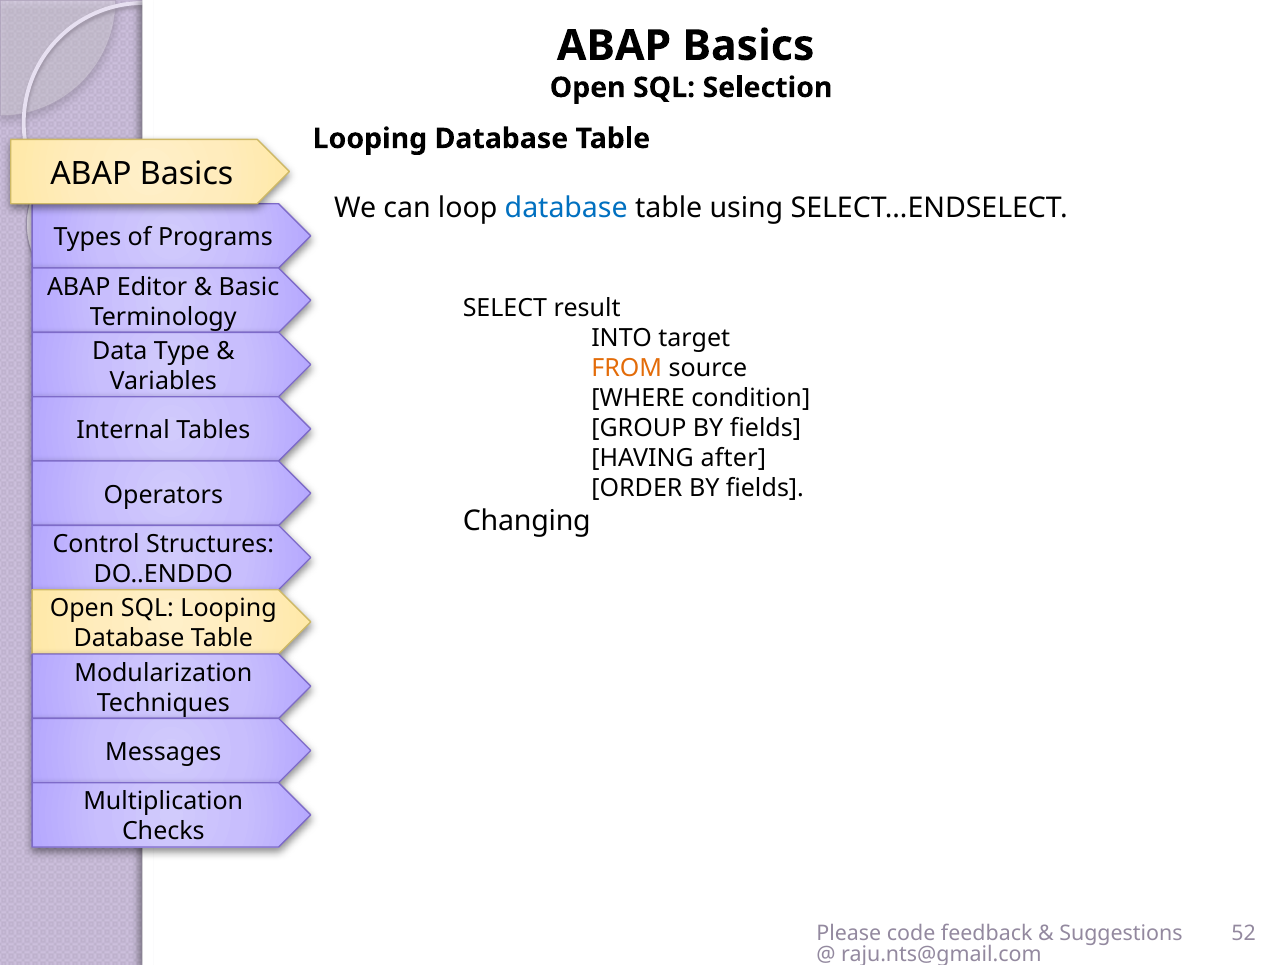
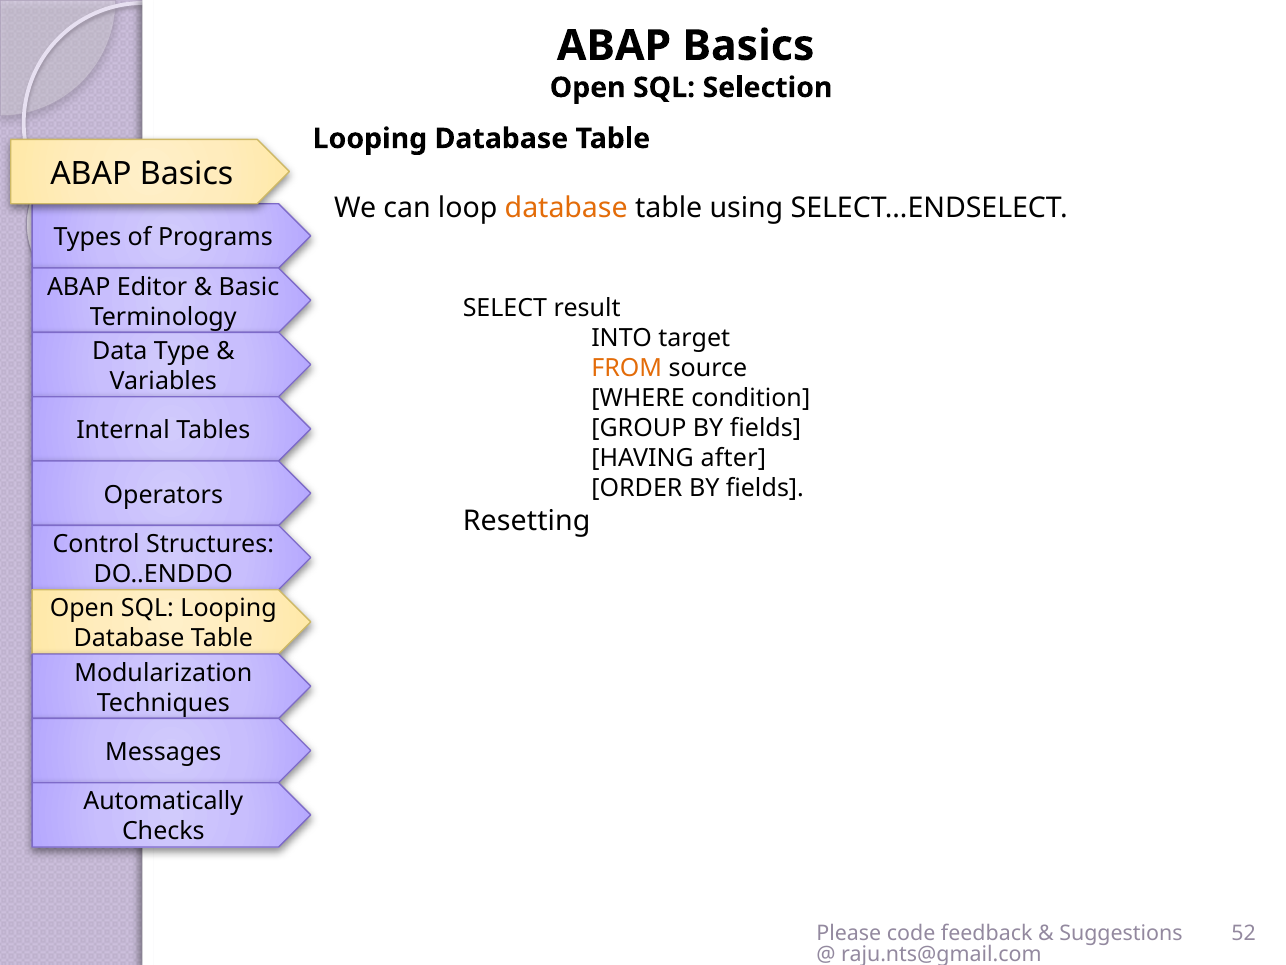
database colour: blue -> orange (566, 208)
Changing: Changing -> Resetting (527, 521)
Multiplication: Multiplication -> Automatically (163, 801)
